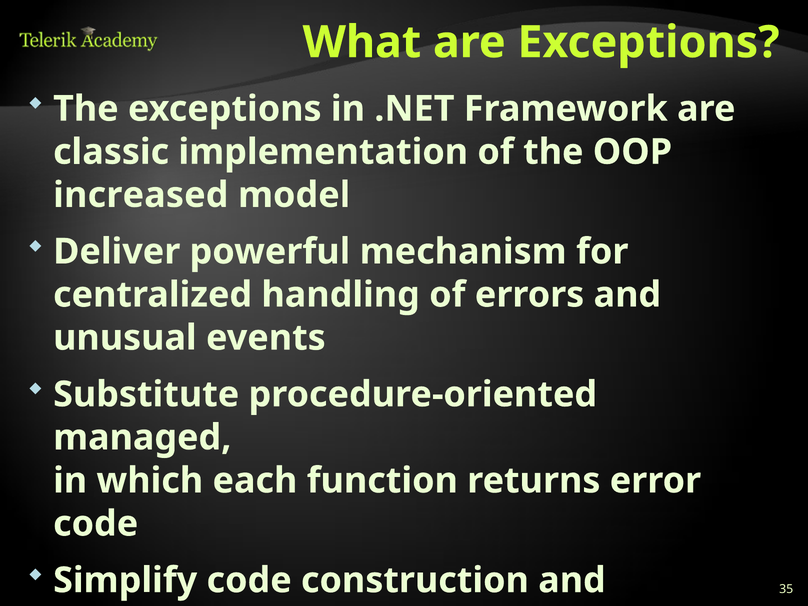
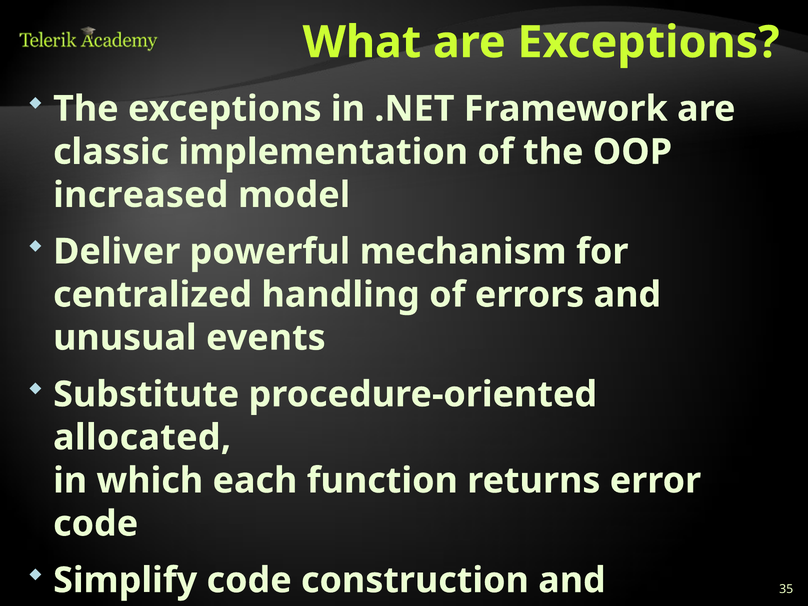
managed: managed -> allocated (142, 438)
